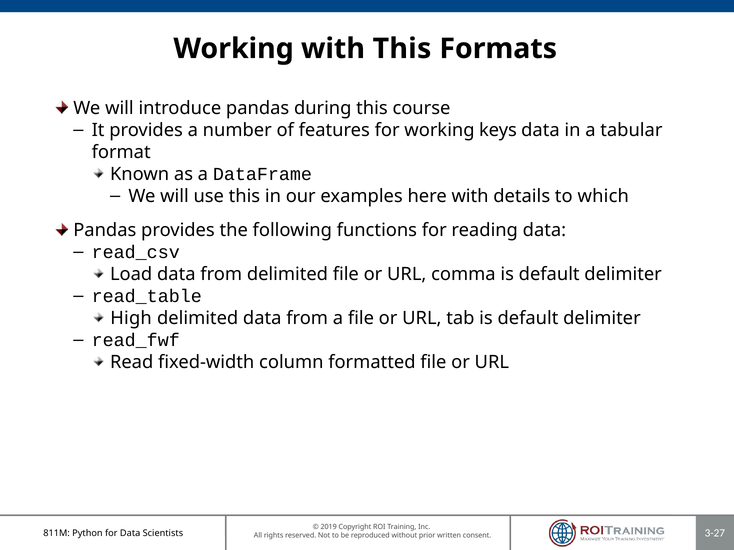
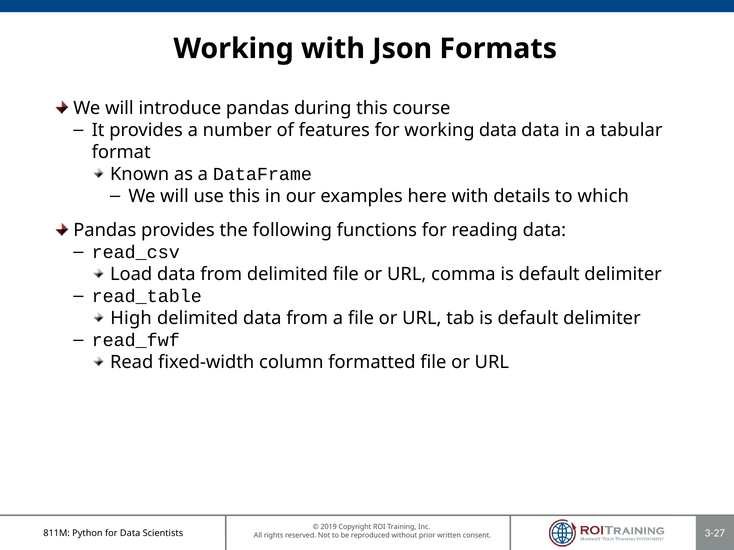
with This: This -> Json (402, 49)
working keys: keys -> data (498, 130)
